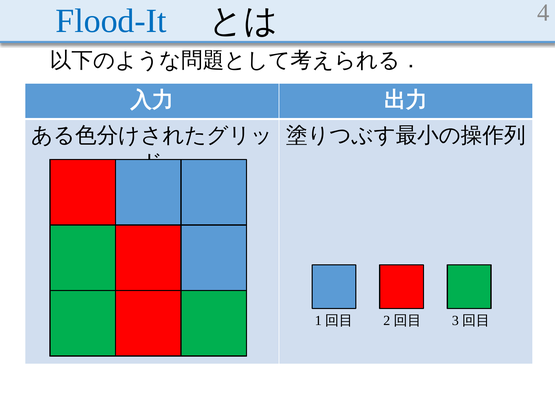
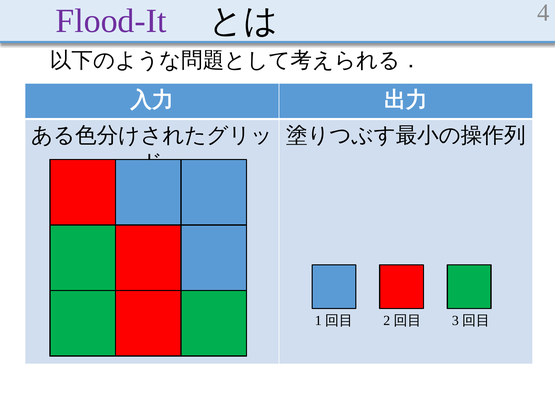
Flood-It colour: blue -> purple (111, 21)
